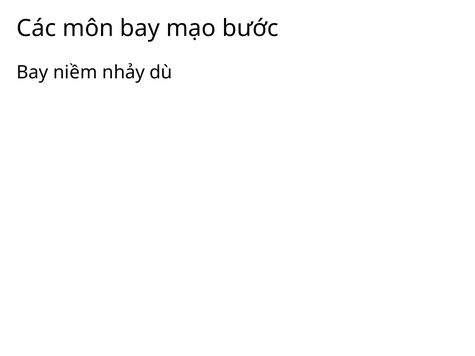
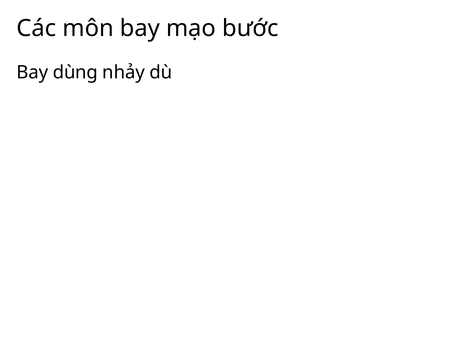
niềm: niềm -> dùng (75, 73)
